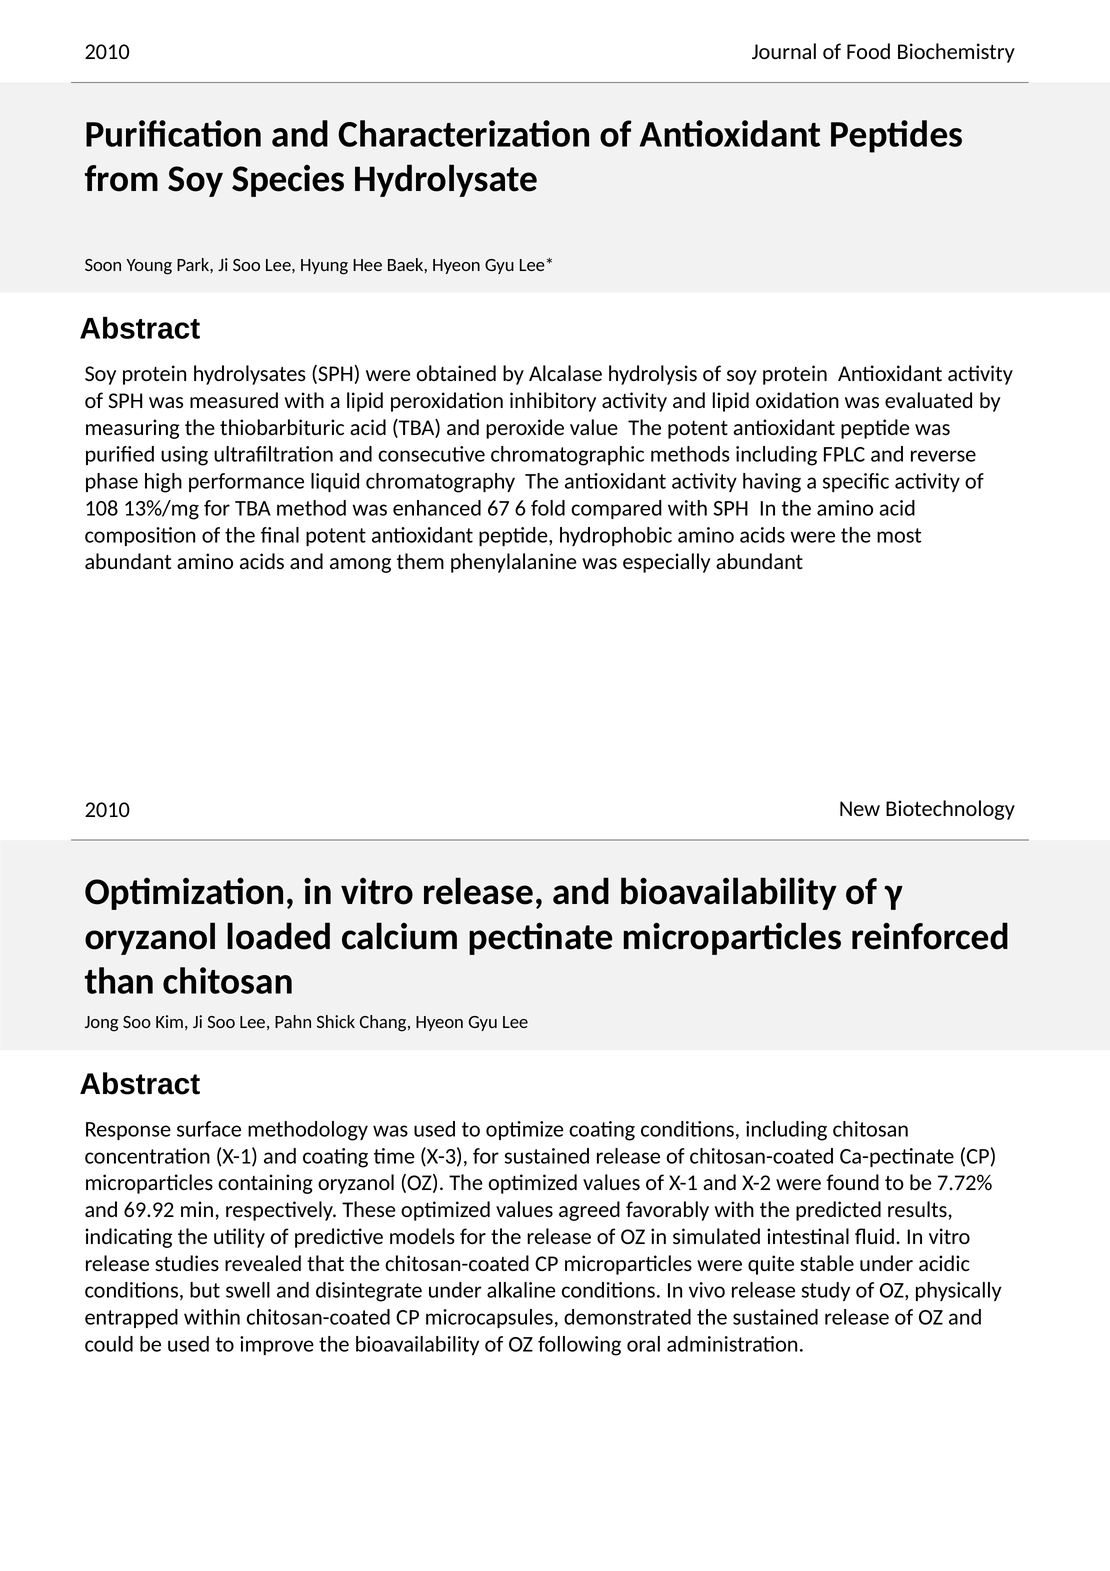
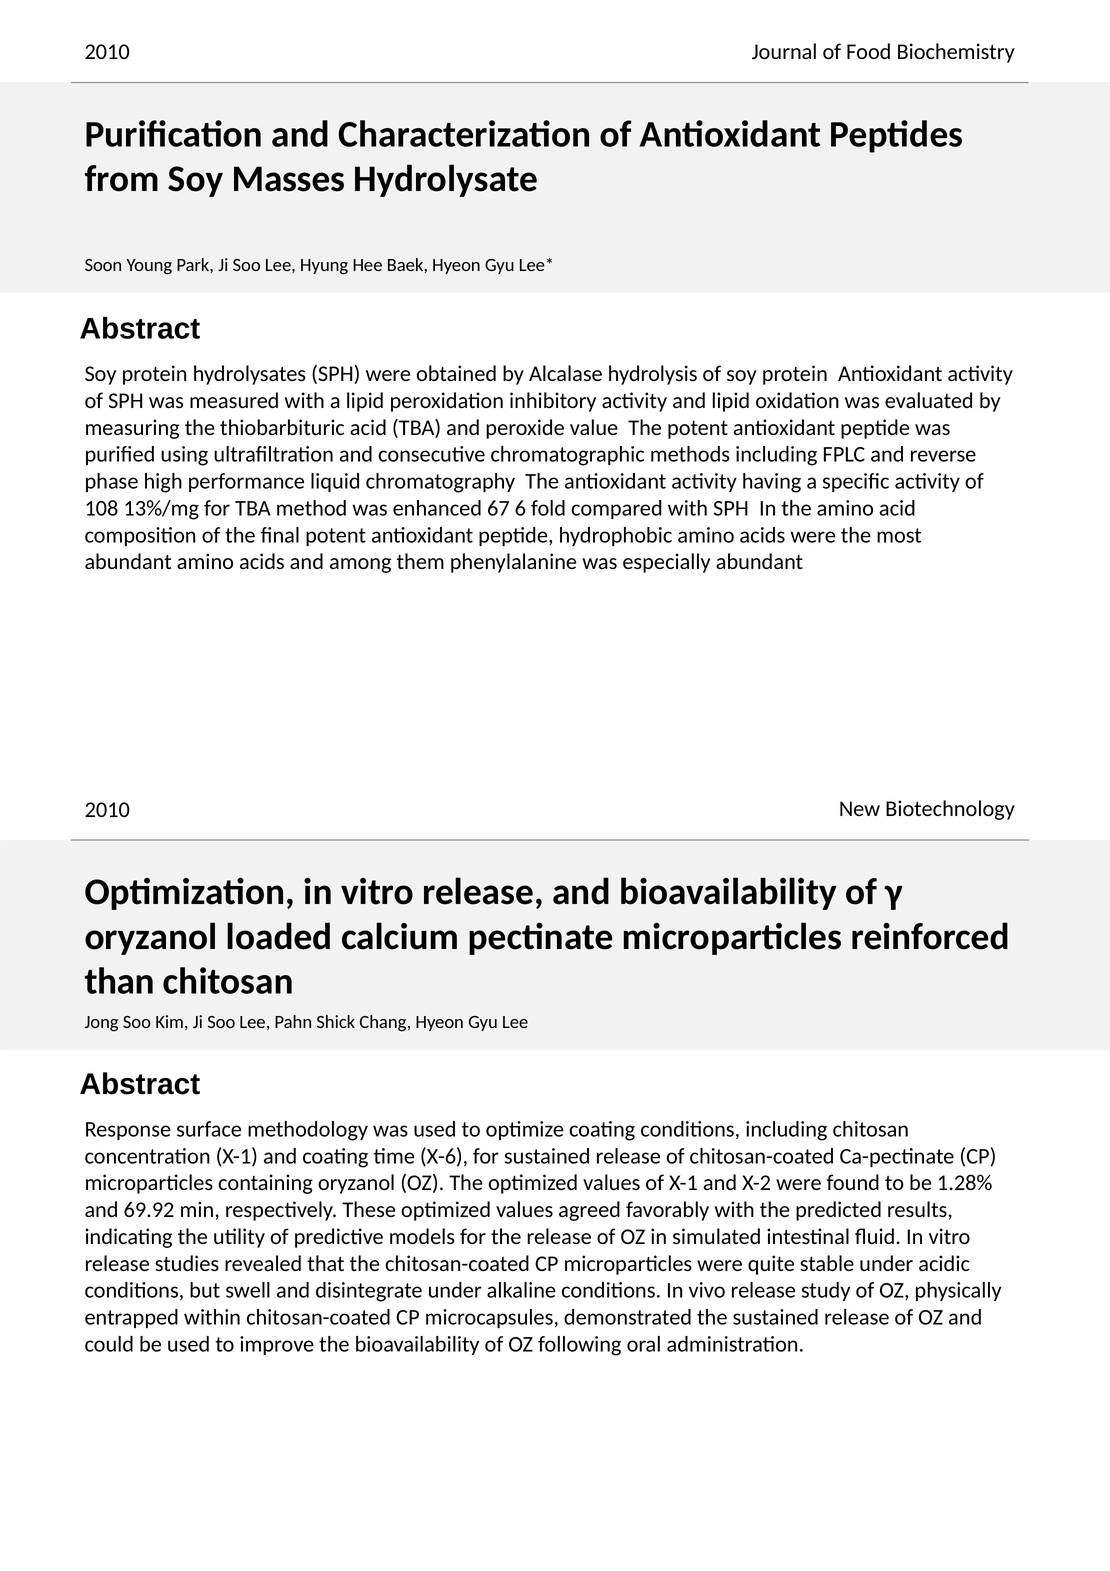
Species: Species -> Masses (288, 179)
X-3: X-3 -> X-6 (444, 1155)
7.72%: 7.72% -> 1.28% (965, 1182)
